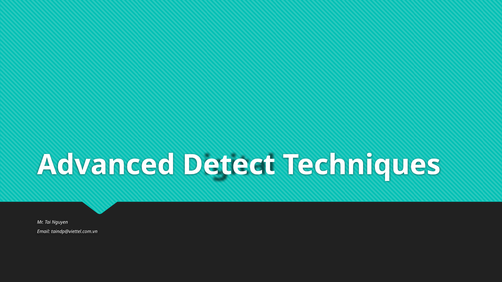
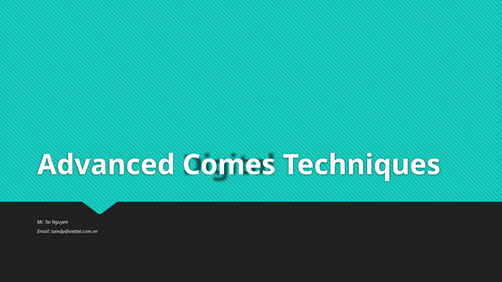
Detect: Detect -> Comes (229, 165)
